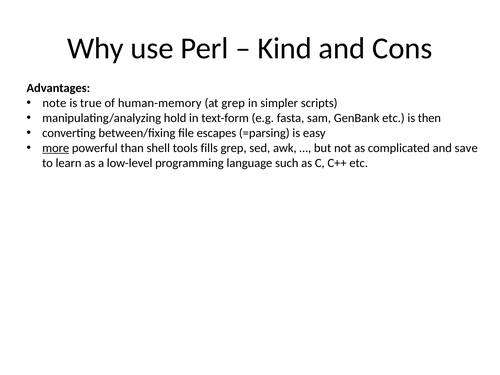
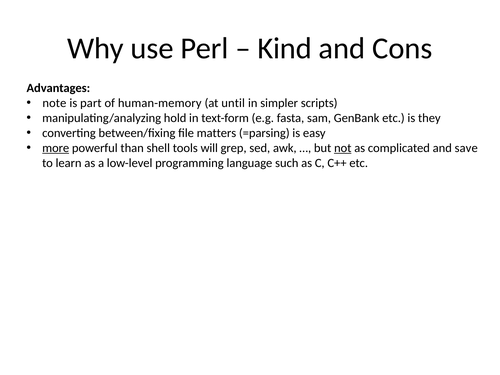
true: true -> part (91, 103)
at grep: grep -> until (233, 103)
then: then -> they (429, 118)
escapes: escapes -> matters (216, 133)
fills: fills -> will (209, 148)
not underline: none -> present (343, 148)
